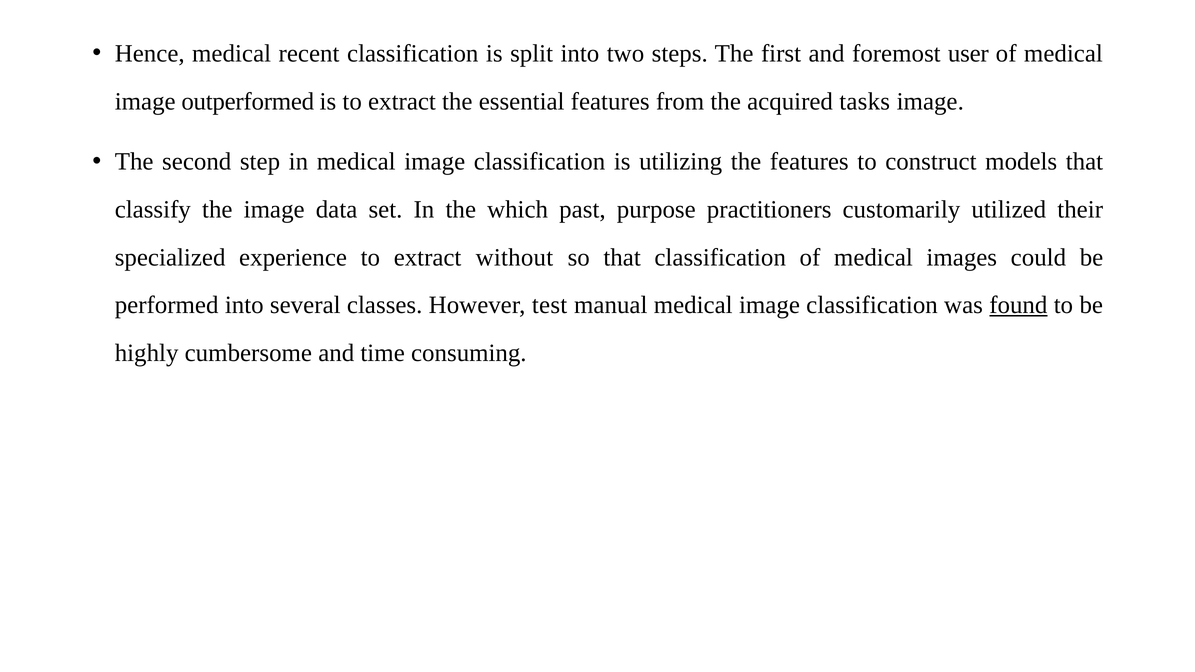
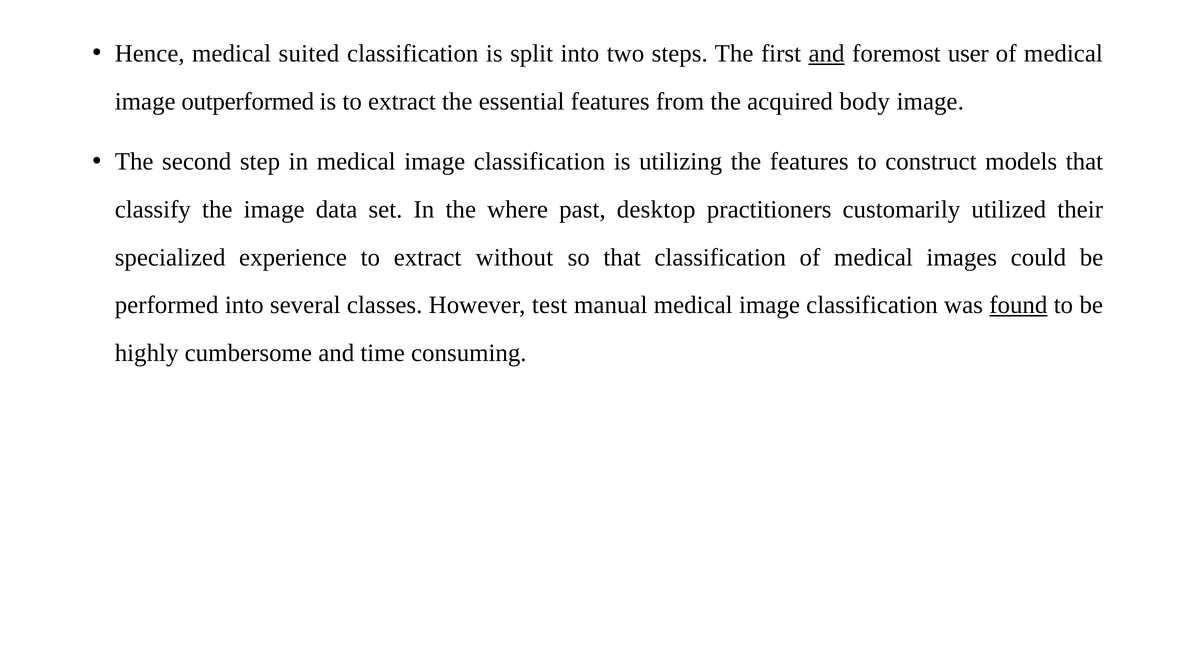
recent: recent -> suited (309, 54)
and underline: none -> present (827, 54)
tasks: tasks -> body (865, 101)
which: which -> where (518, 210)
purpose: purpose -> desktop (656, 210)
